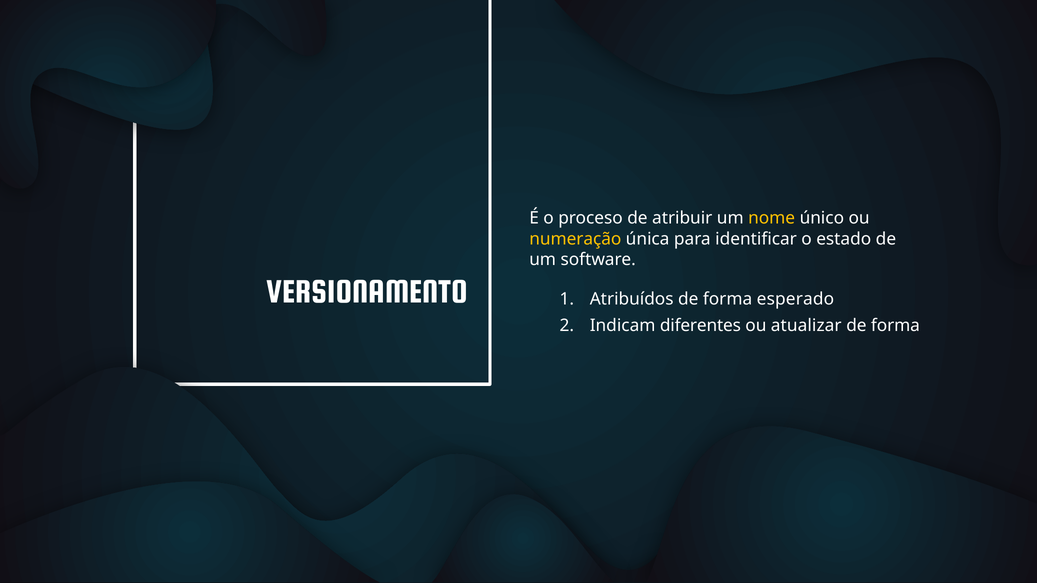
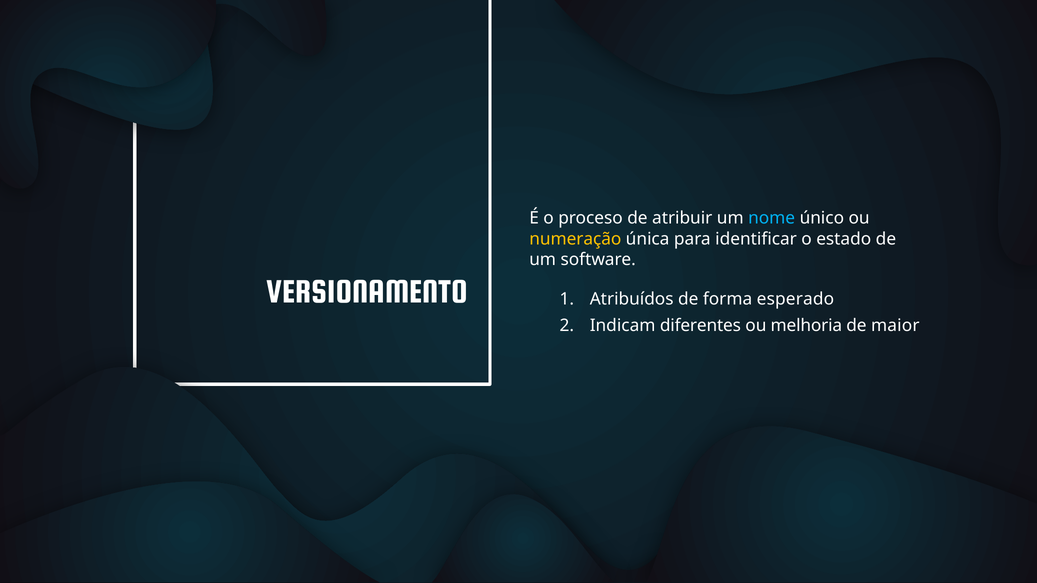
nome colour: yellow -> light blue (772, 218)
atualizar: atualizar -> melhoria (806, 326)
forma: forma -> maior (895, 326)
